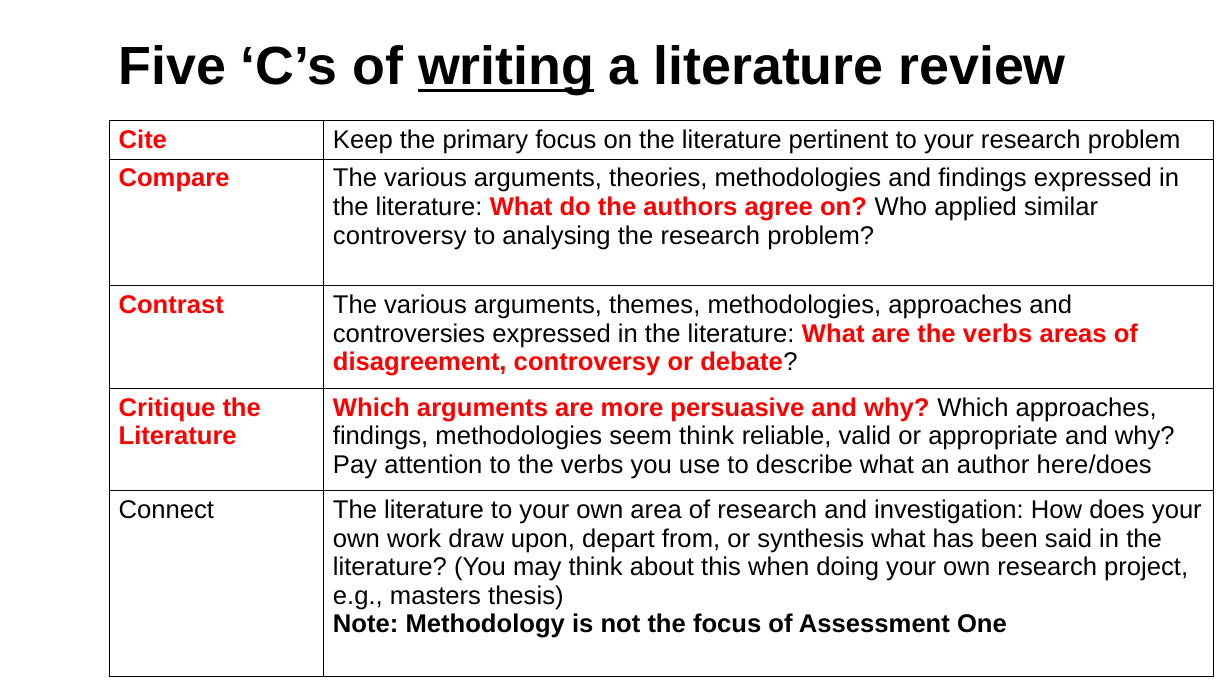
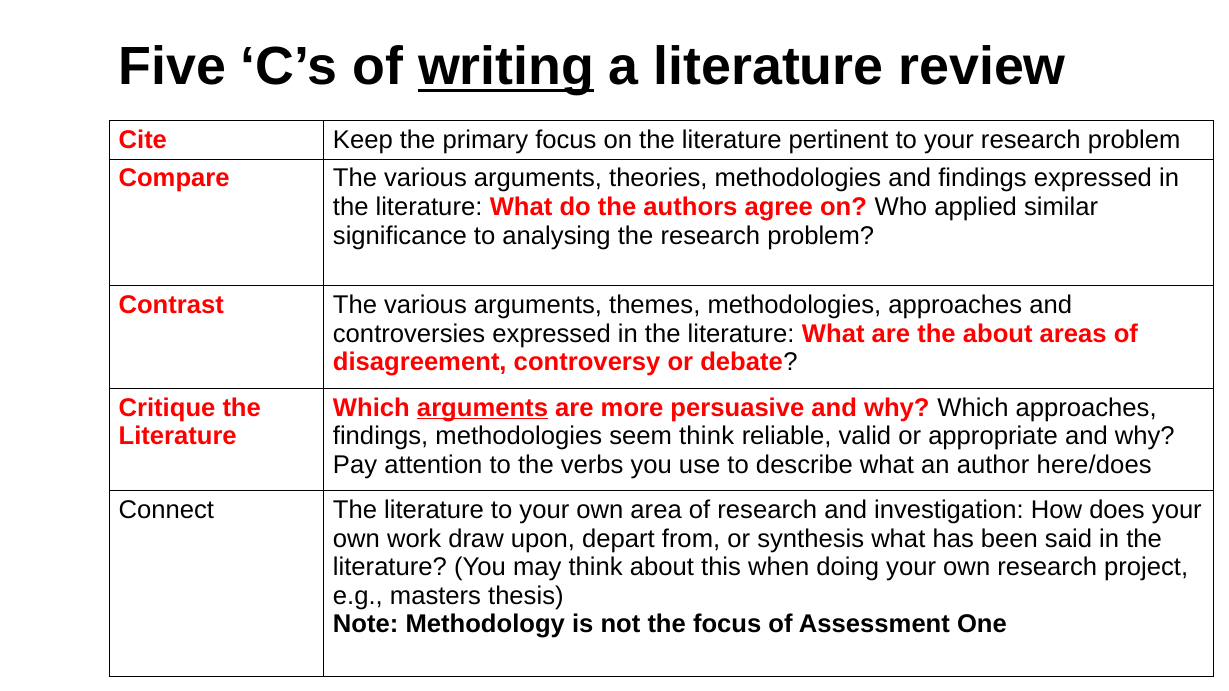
controversy: controversy -> significance (400, 236)
are the verbs: verbs -> about (998, 334)
arguments underline: none -> present (483, 408)
